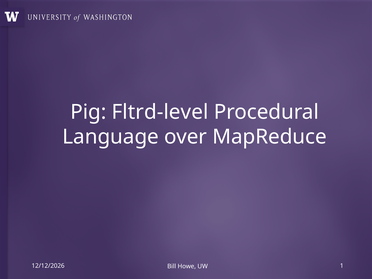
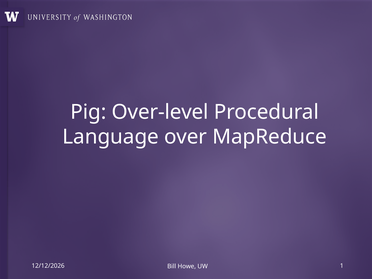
Fltrd-level: Fltrd-level -> Over-level (160, 112)
